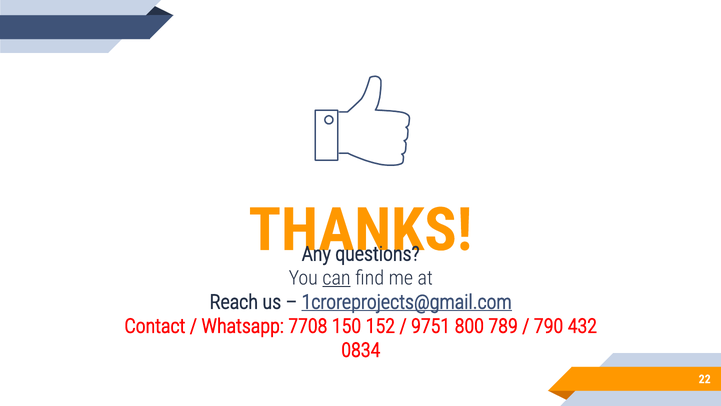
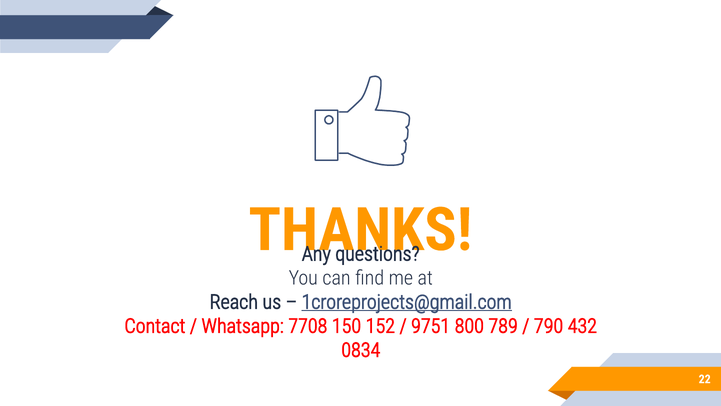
can underline: present -> none (337, 278)
